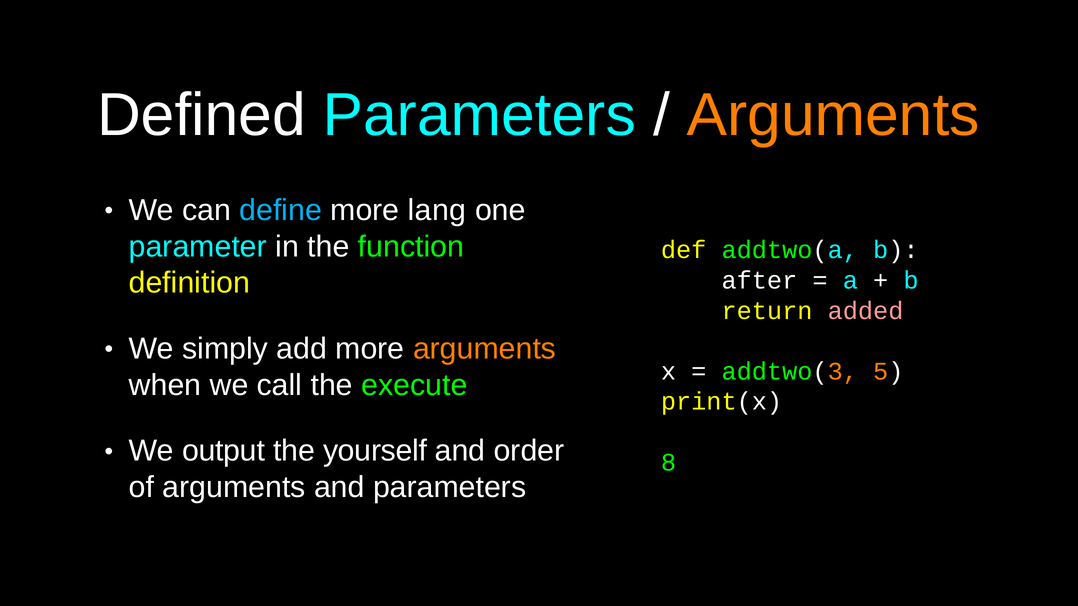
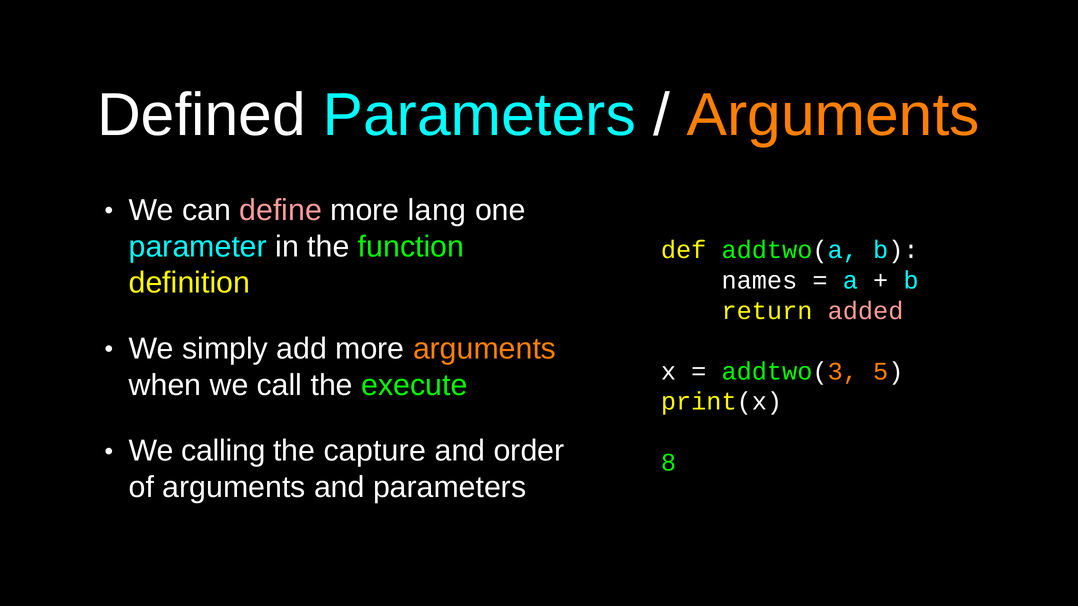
define colour: light blue -> pink (281, 210)
after: after -> names (759, 281)
output: output -> calling (224, 451)
yourself: yourself -> capture (375, 451)
